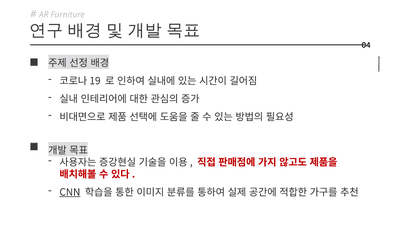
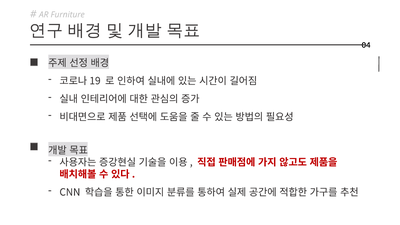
CNN underline: present -> none (70, 192)
